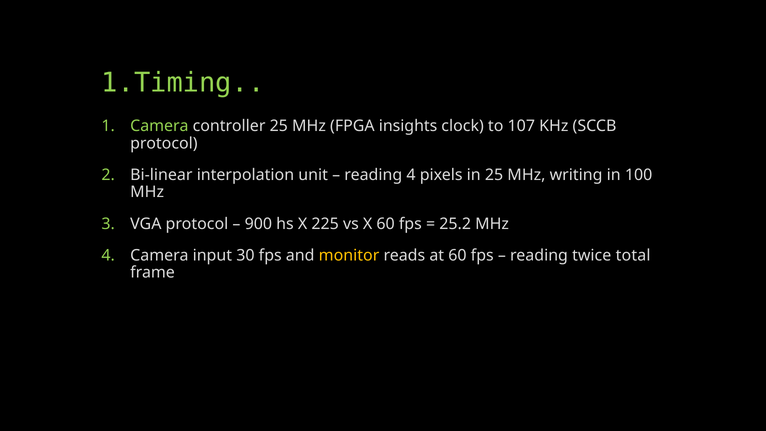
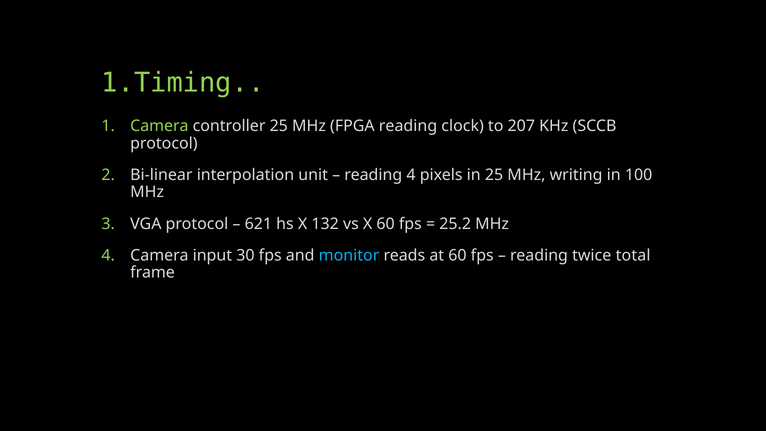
FPGA insights: insights -> reading (408, 126)
107: 107 -> 207 (521, 126)
900: 900 -> 621 (258, 224)
225: 225 -> 132 (325, 224)
monitor colour: yellow -> light blue (349, 255)
